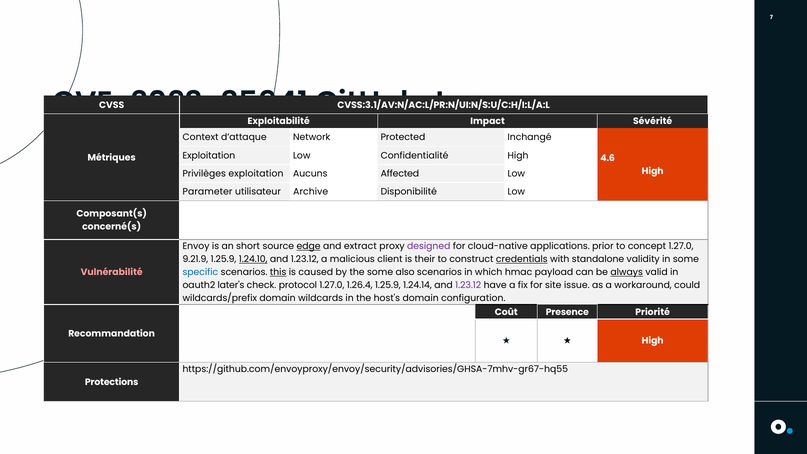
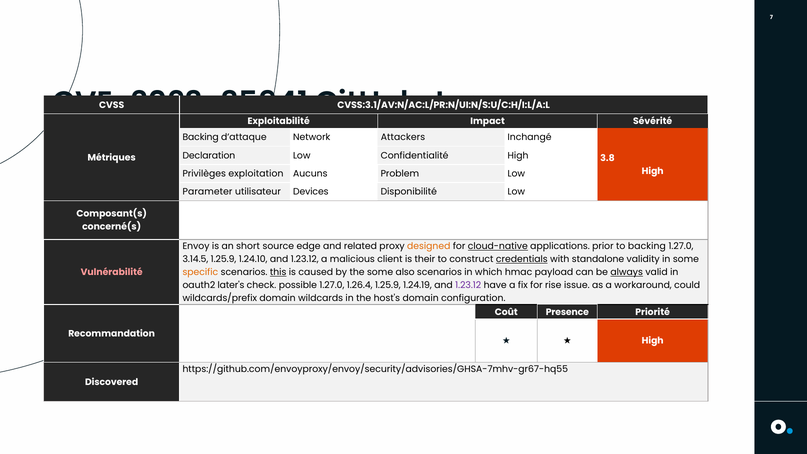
Context: Context -> Backing (201, 137)
Protected: Protected -> Attackers (403, 137)
Exploitation: Exploitation -> Declaration (209, 156)
4.6: 4.6 -> 3.8 (607, 158)
Affected: Affected -> Problem (400, 174)
Archive: Archive -> Devices (311, 192)
edge underline: present -> none (309, 246)
extract: extract -> related (360, 246)
designed colour: purple -> orange (429, 246)
cloud-native underline: none -> present (498, 246)
to concept: concept -> backing (647, 246)
9.21.9: 9.21.9 -> 3.14.5 (195, 259)
1.24.10 underline: present -> none (253, 259)
specific colour: blue -> orange (200, 272)
protocol: protocol -> possible (298, 285)
1.24.14: 1.24.14 -> 1.24.19 (417, 285)
site: site -> rise (553, 285)
Protections: Protections -> Discovered (112, 382)
